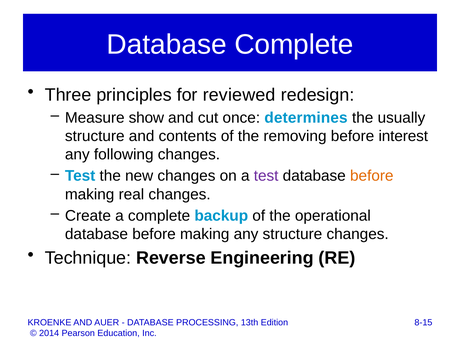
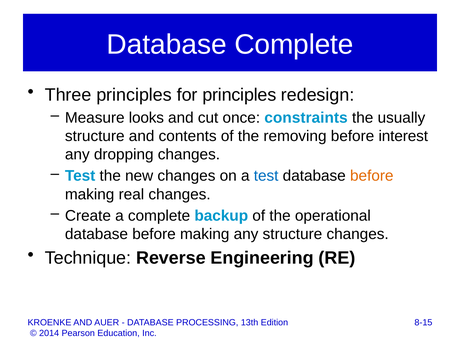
for reviewed: reviewed -> principles (239, 95)
show: show -> looks (146, 118)
determines: determines -> constraints (306, 118)
following: following -> dropping (124, 154)
test colour: purple -> blue (266, 176)
